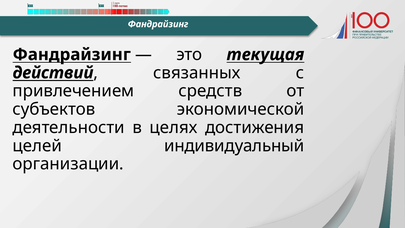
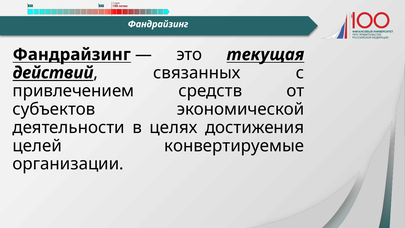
индивидуальный: индивидуальный -> конвертируемые (234, 146)
